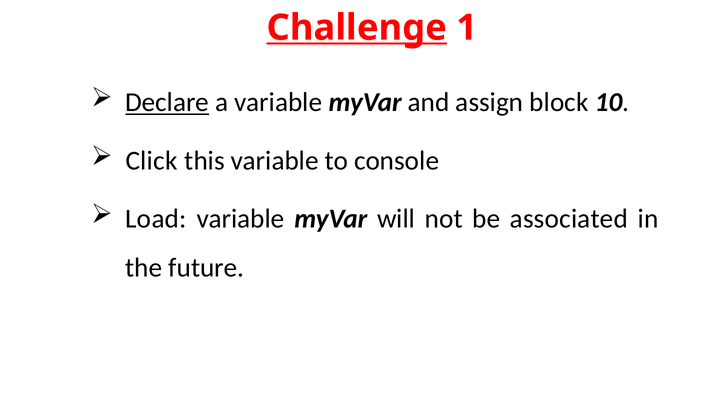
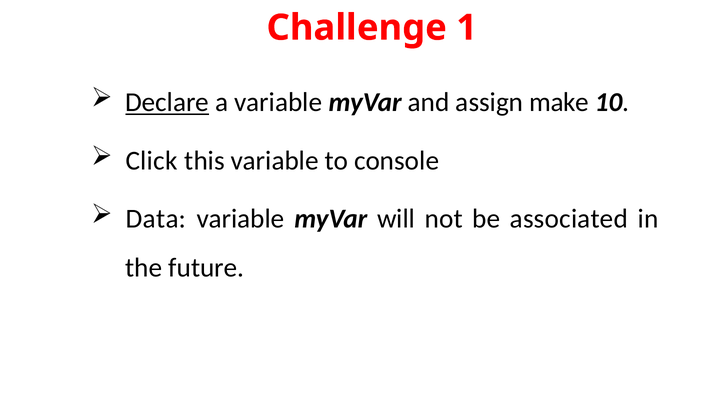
Challenge underline: present -> none (357, 28)
block: block -> make (559, 102)
Load: Load -> Data (156, 219)
